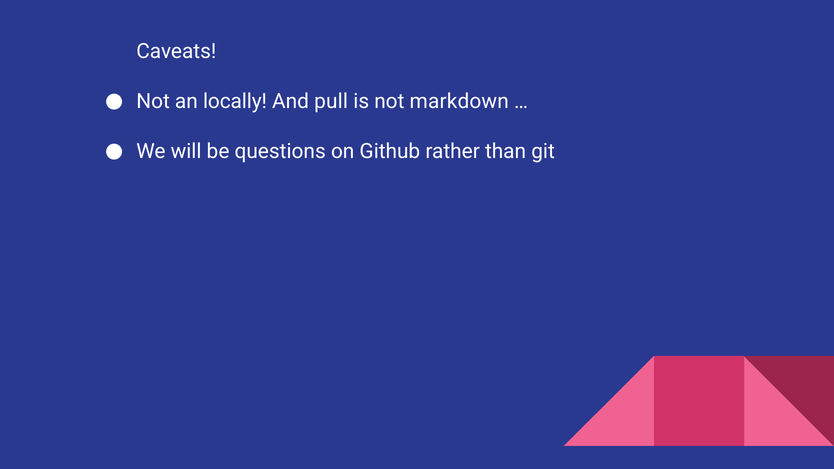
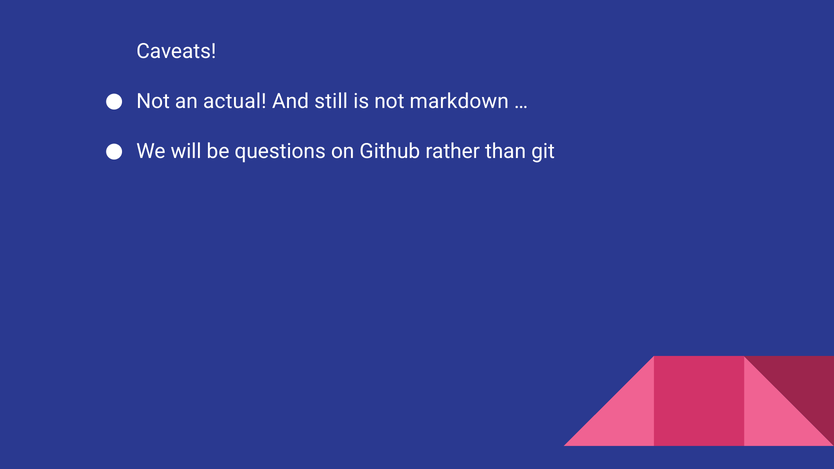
locally: locally -> actual (235, 101)
pull: pull -> still (331, 101)
